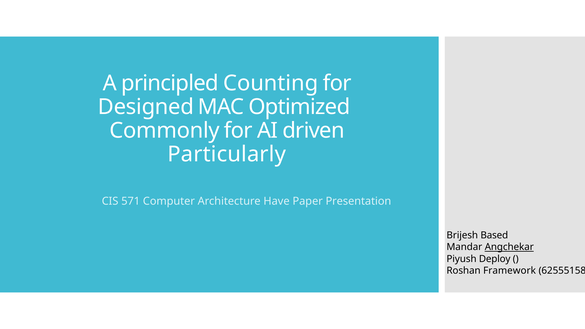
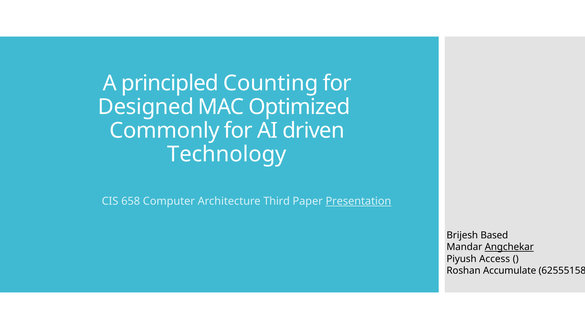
Particularly: Particularly -> Technology (227, 154)
571: 571 -> 658 (131, 201)
Have: Have -> Third (277, 201)
Presentation underline: none -> present (358, 201)
Deploy: Deploy -> Access (495, 259)
Framework: Framework -> Accumulate (510, 271)
